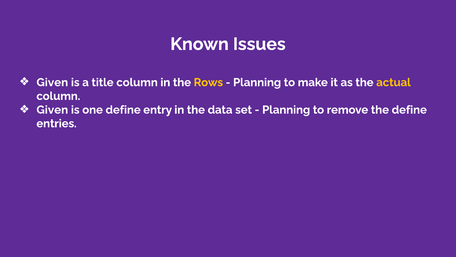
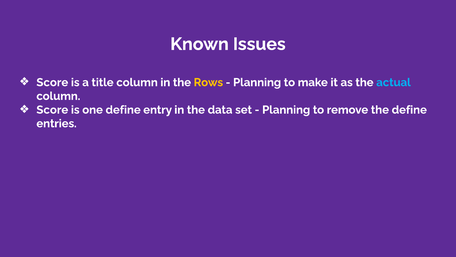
Given: Given -> Score (52, 82)
actual colour: yellow -> light blue (393, 82)
Given: Given -> Score (52, 110)
